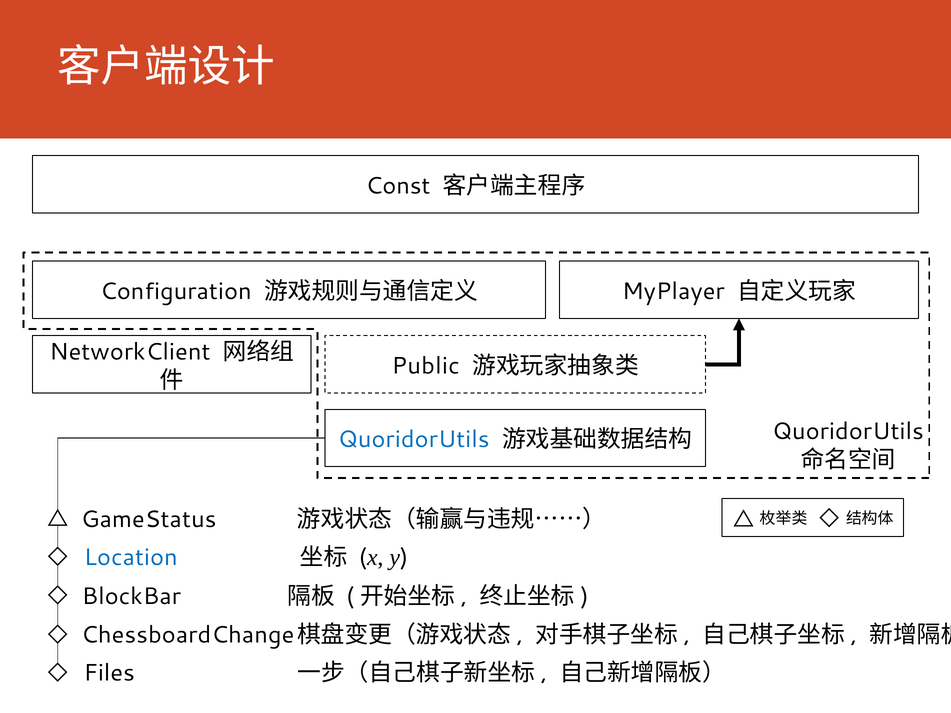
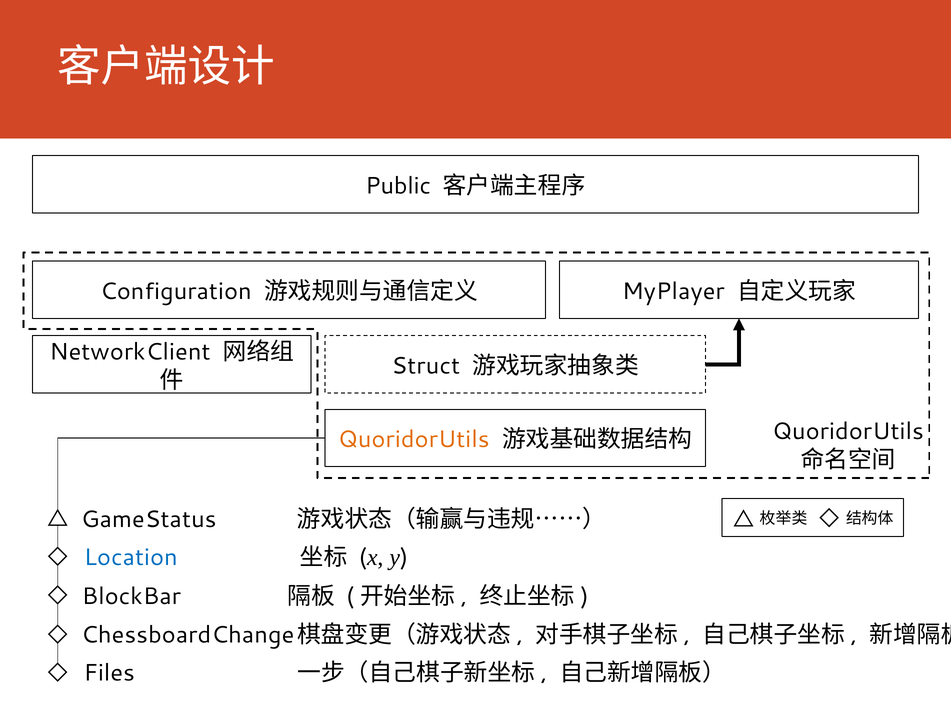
Const: Const -> Public (398, 186)
Public: Public -> Struct (426, 366)
QuoridorUtils colour: blue -> orange (414, 440)
